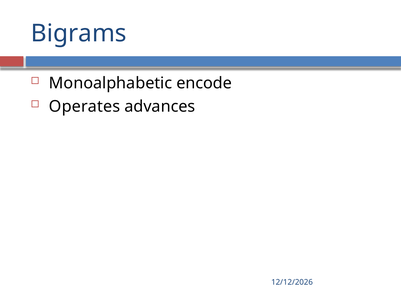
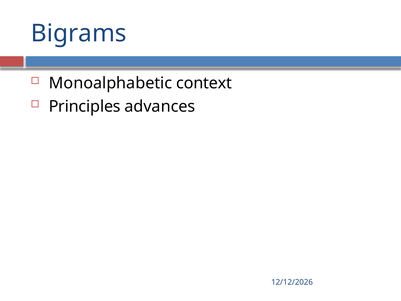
encode: encode -> context (204, 83)
Operates: Operates -> Principles (85, 106)
